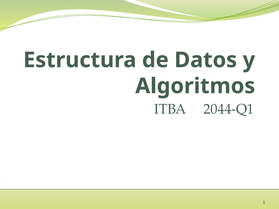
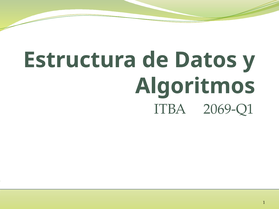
2044-Q1: 2044-Q1 -> 2069-Q1 (229, 109)
